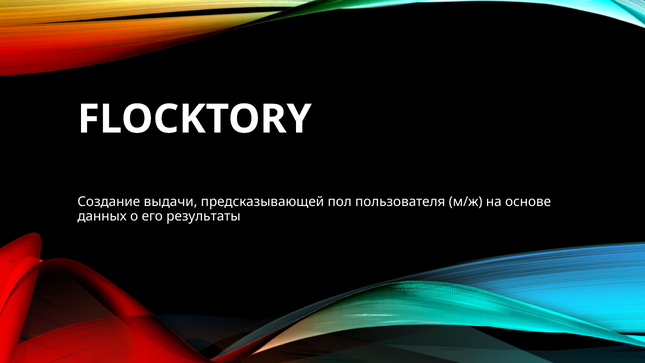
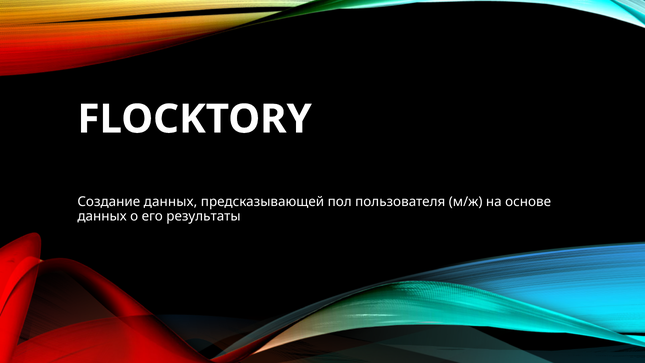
Создание выдачи: выдачи -> данных (171, 202)
